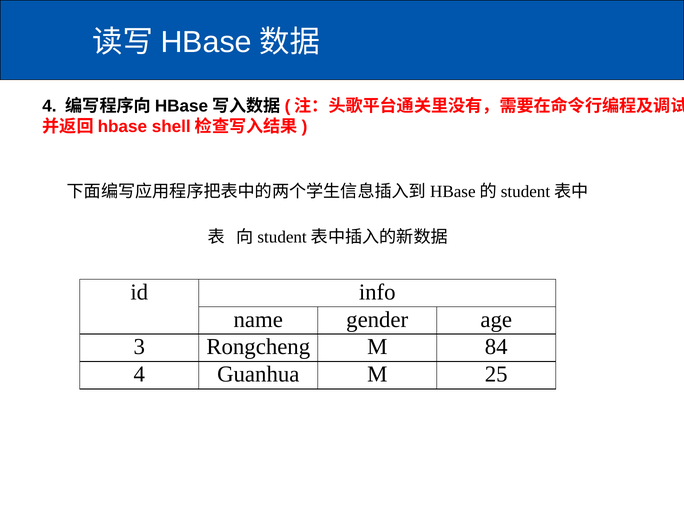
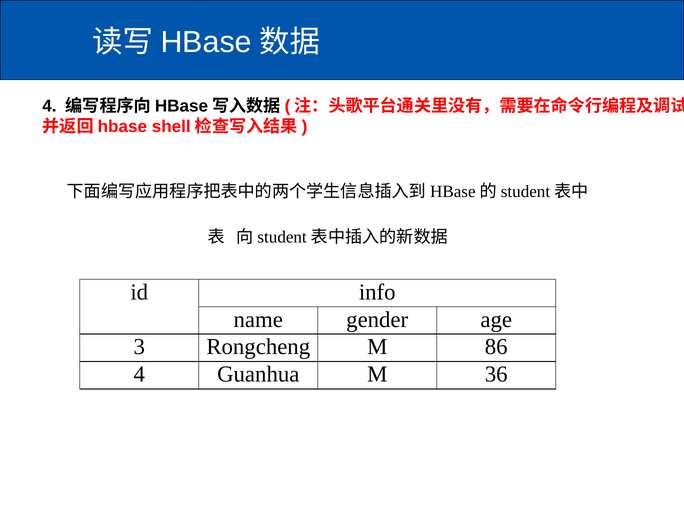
84: 84 -> 86 (496, 347)
25: 25 -> 36 (496, 374)
